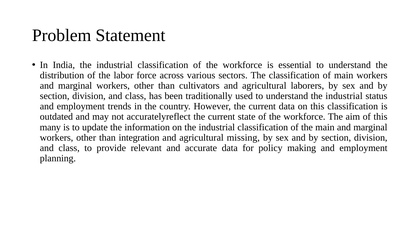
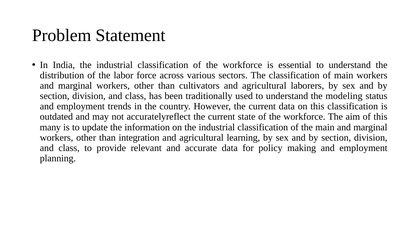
understand the industrial: industrial -> modeling (344, 96)
missing: missing -> learning (243, 138)
